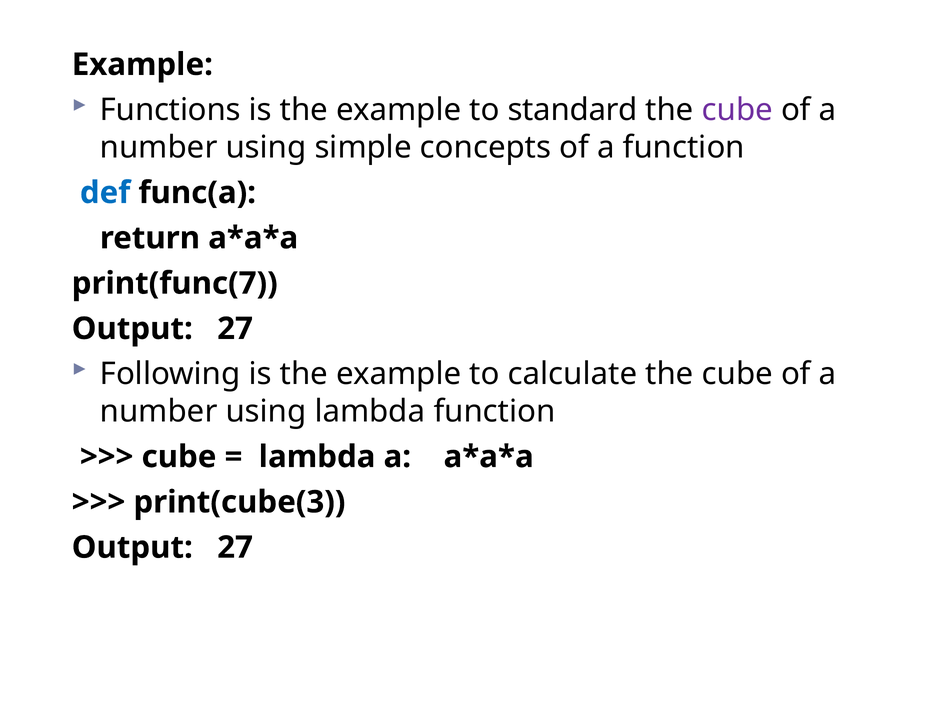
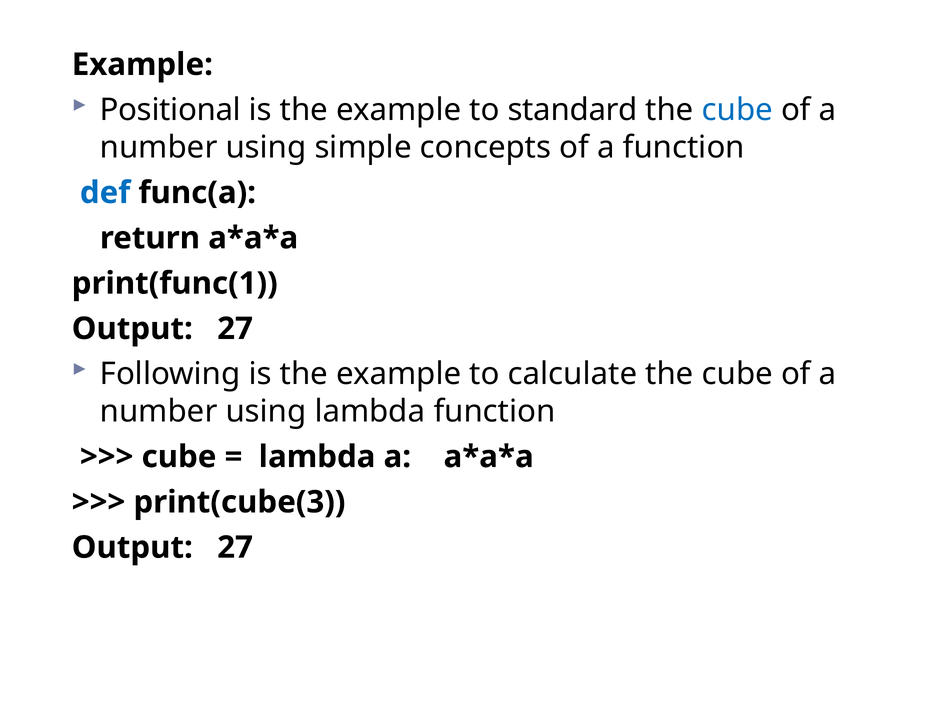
Functions: Functions -> Positional (170, 110)
cube colour: purple -> blue (737, 110)
print(func(7: print(func(7 -> print(func(1 (175, 284)
